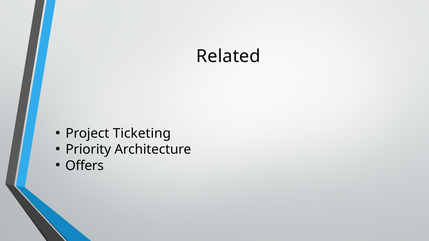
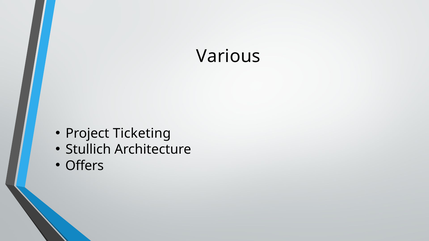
Related: Related -> Various (228, 56)
Priority: Priority -> Stullich (88, 150)
